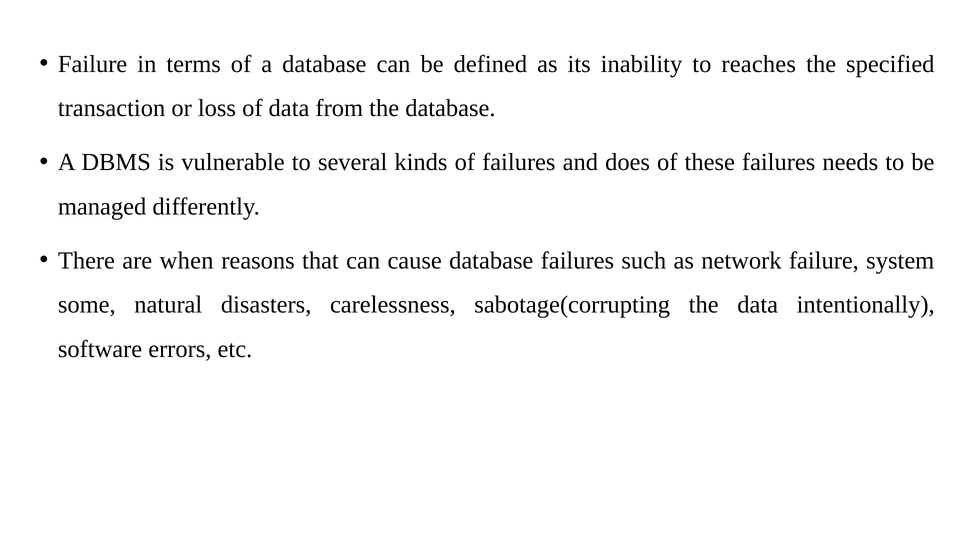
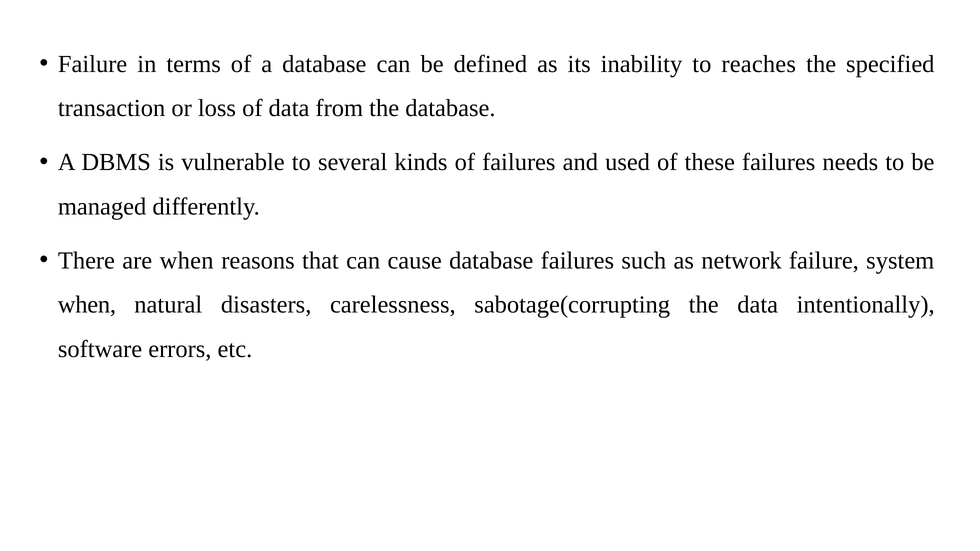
does: does -> used (628, 162)
some: some -> when (87, 305)
